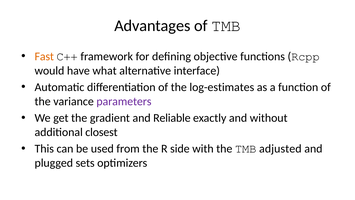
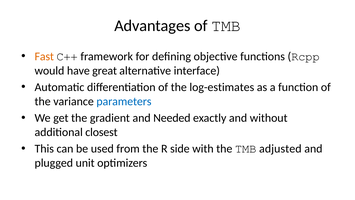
what: what -> great (105, 71)
parameters colour: purple -> blue (124, 101)
Reliable: Reliable -> Needed (172, 118)
sets: sets -> unit (85, 163)
